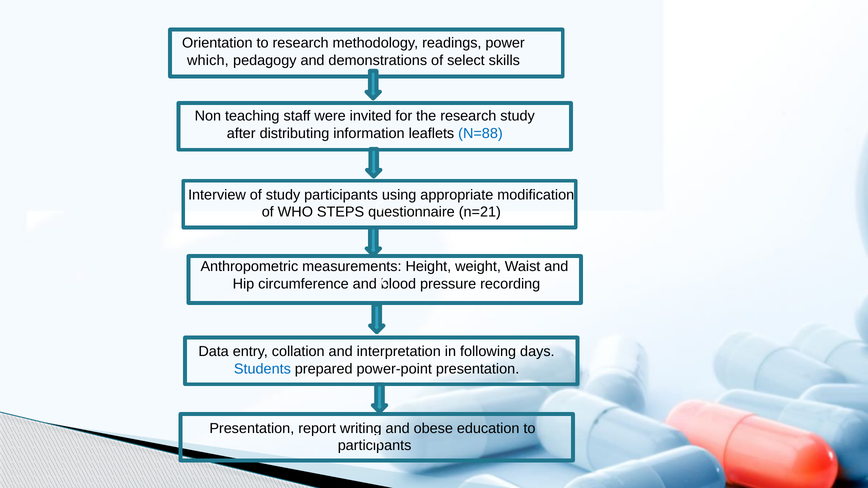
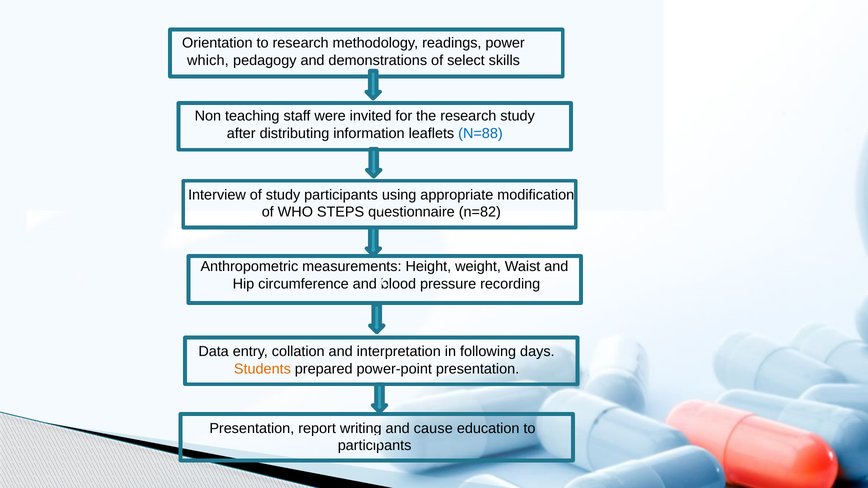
n=21: n=21 -> n=82 (480, 212)
Students colour: blue -> orange (262, 369)
obese: obese -> cause (433, 428)
